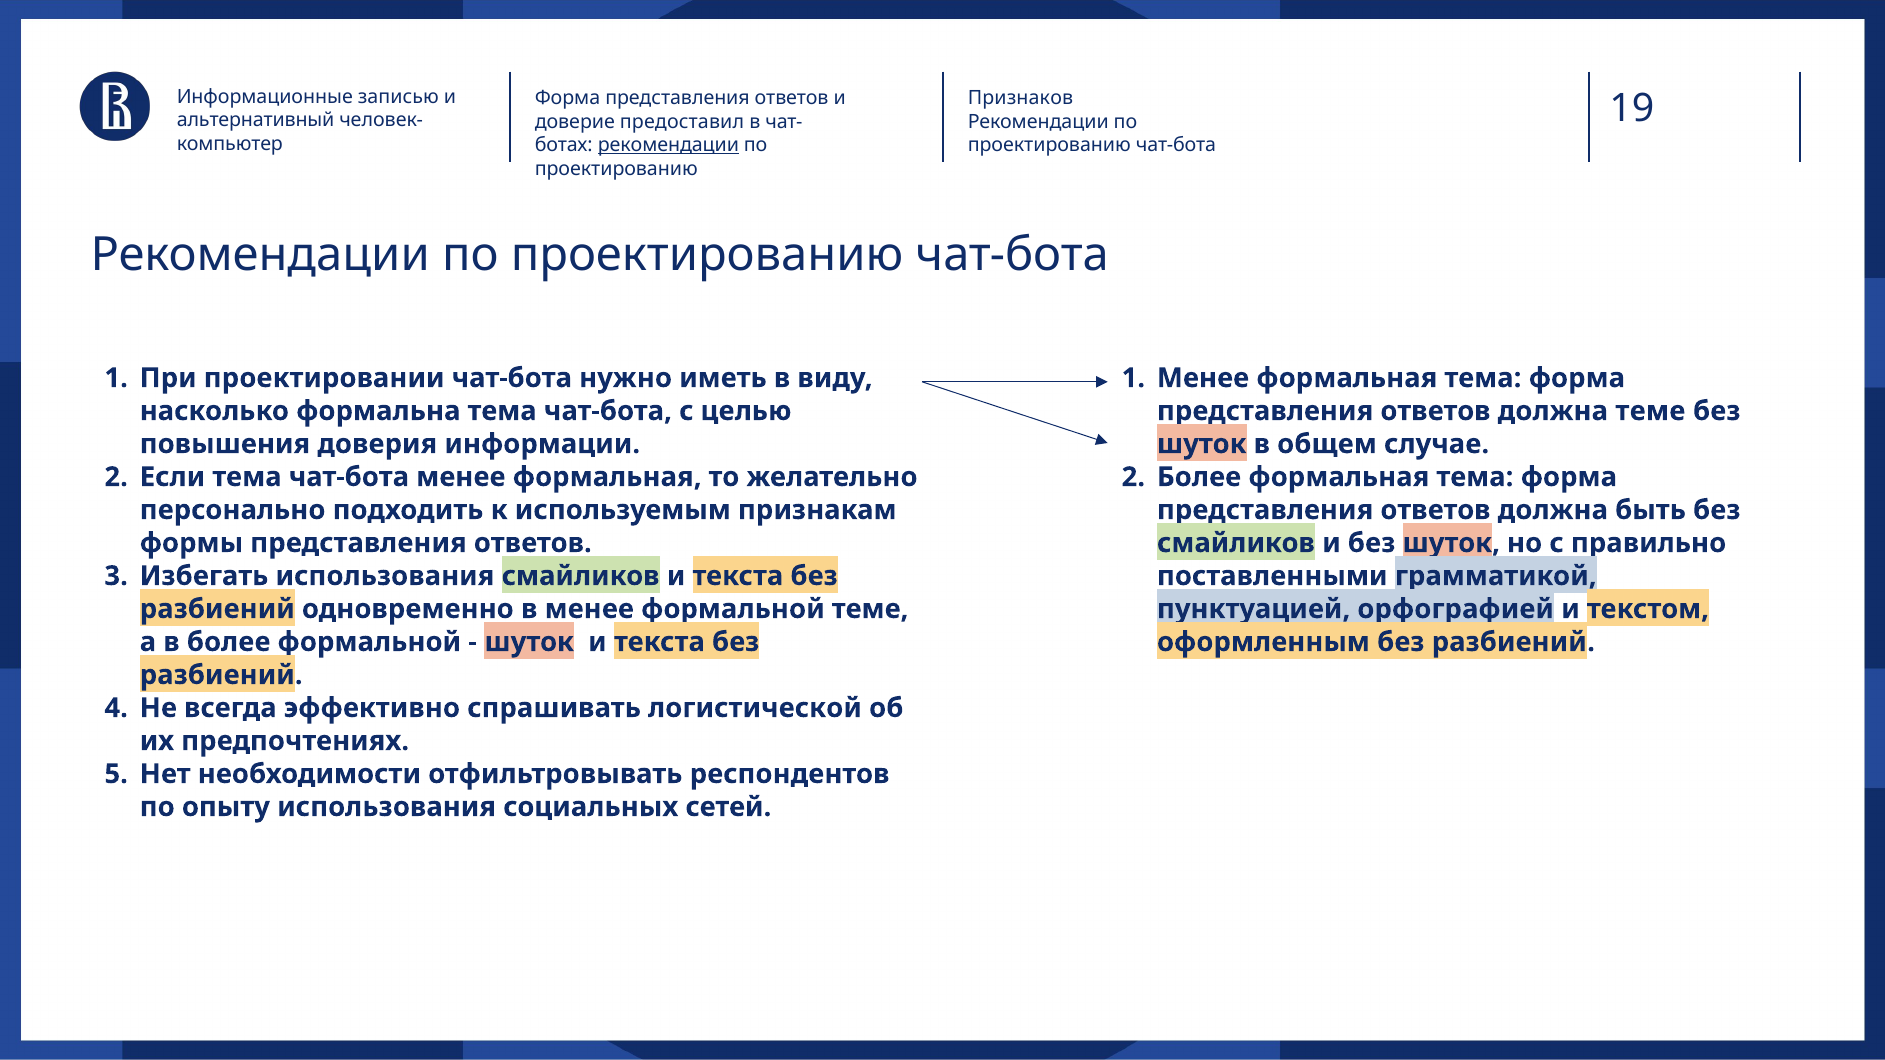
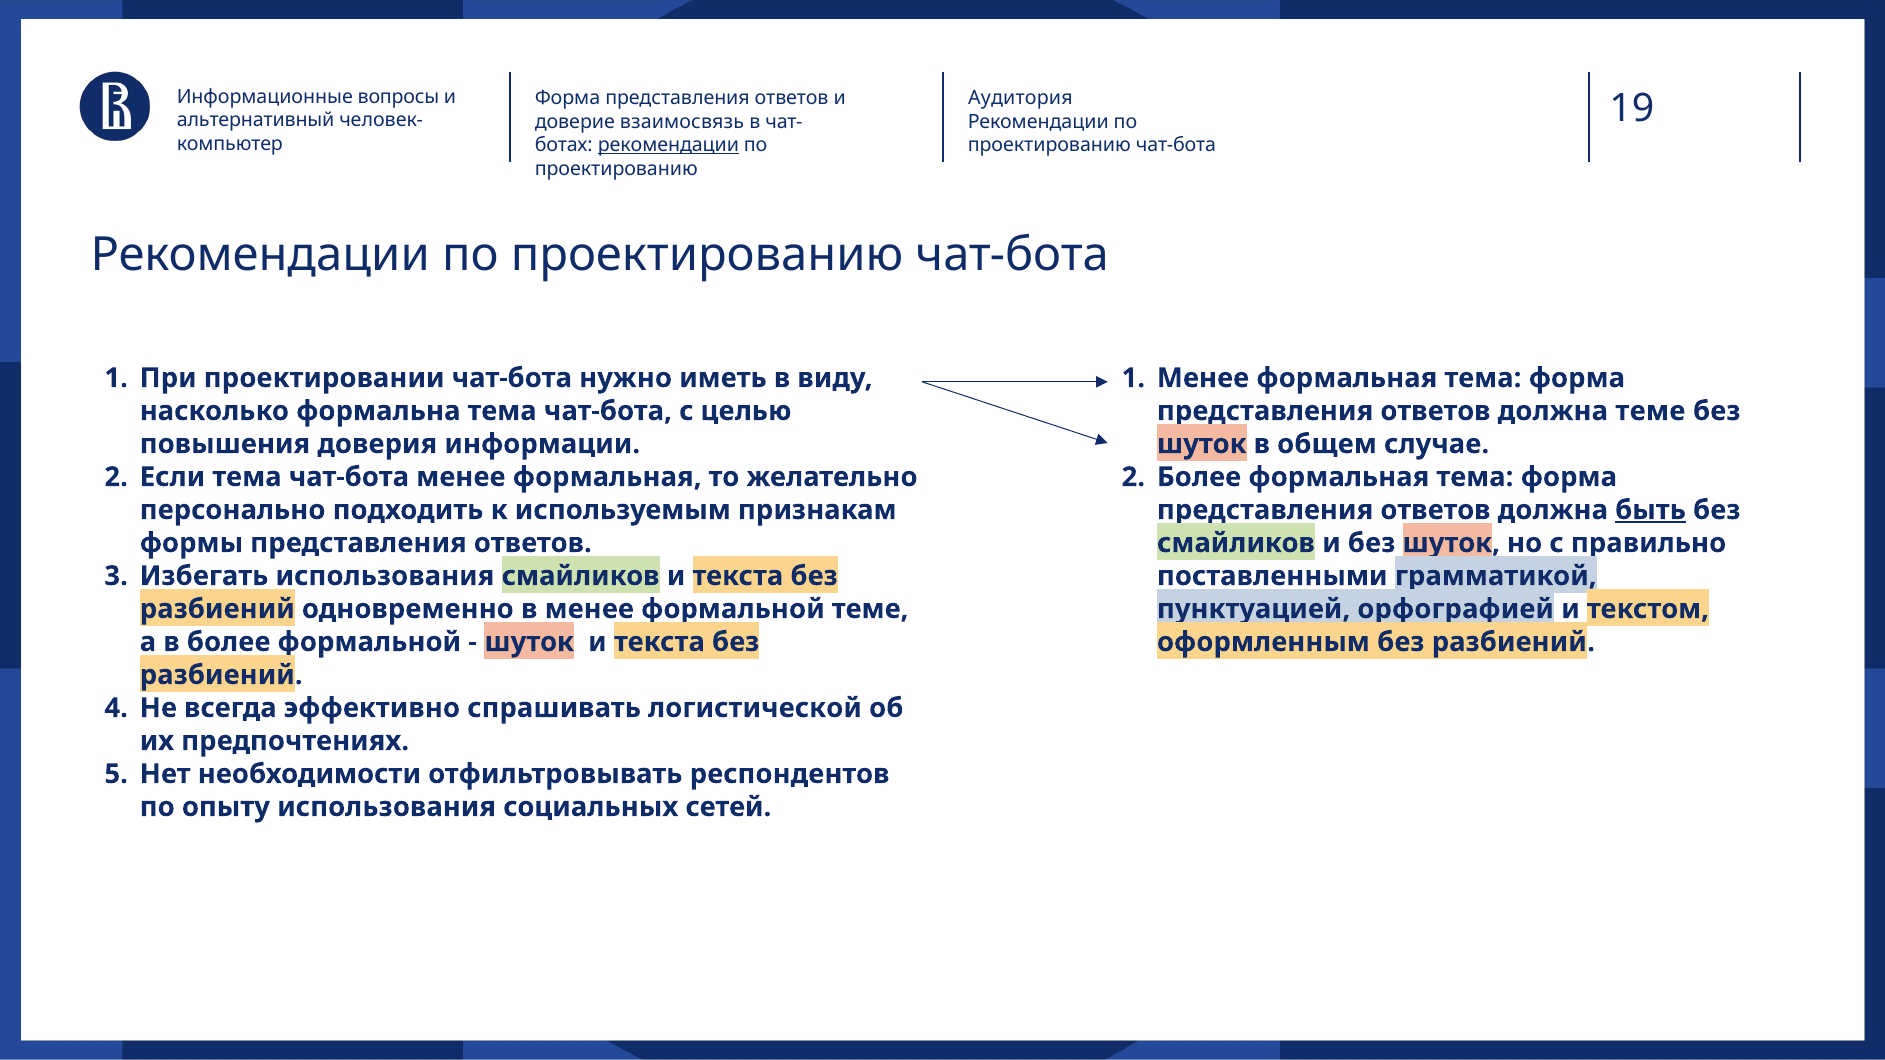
записью: записью -> вопросы (398, 97)
Признаков: Признаков -> Аудитория (1020, 98)
предоставил: предоставил -> взаимосвязь (682, 122)
быть underline: none -> present (1651, 510)
